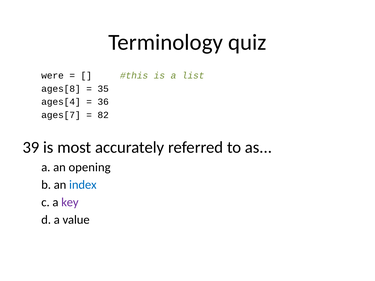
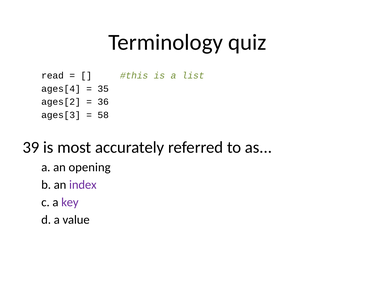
were: were -> read (52, 76)
ages[8: ages[8 -> ages[4 (61, 89)
ages[4: ages[4 -> ages[2 (61, 102)
ages[7: ages[7 -> ages[3 (61, 115)
82: 82 -> 58 (103, 115)
index colour: blue -> purple (83, 185)
